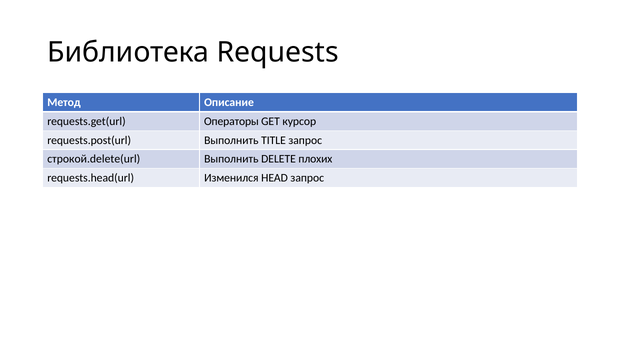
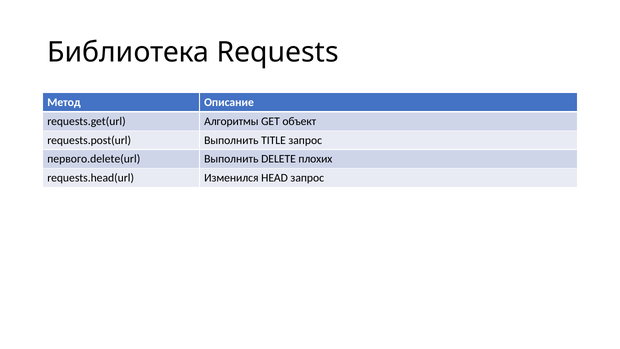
Операторы: Операторы -> Алгоритмы (231, 121)
курсор: курсор -> объект (299, 121)
строкой.delete(url: строкой.delete(url -> первого.delete(url (94, 159)
